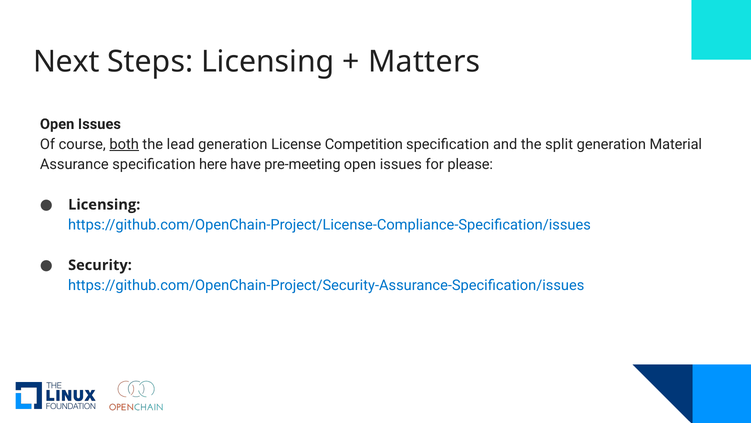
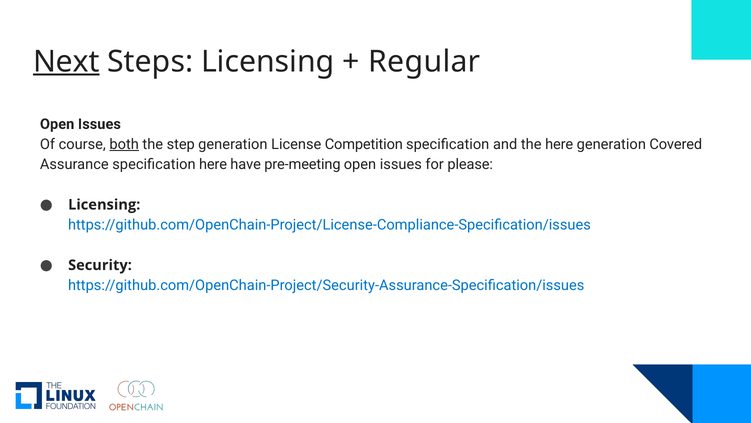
Next underline: none -> present (66, 61)
Matters: Matters -> Regular (424, 61)
lead: lead -> step (181, 144)
the split: split -> here (559, 144)
Material: Material -> Covered (676, 144)
